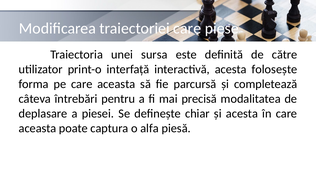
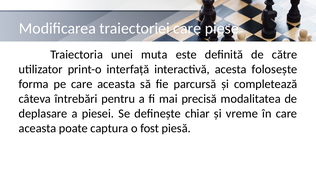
sursa: sursa -> muta (154, 54)
și acesta: acesta -> vreme (242, 113)
alfa: alfa -> fost (150, 128)
